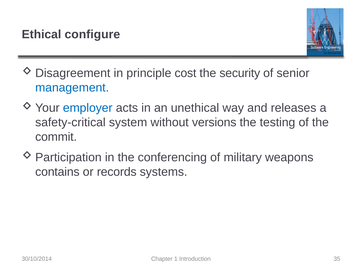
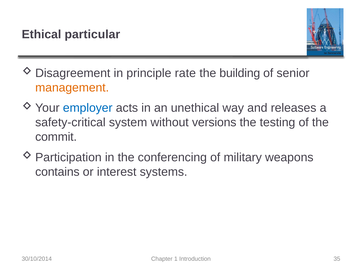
configure: configure -> particular (92, 34)
cost: cost -> rate (185, 73)
security: security -> building (240, 73)
management colour: blue -> orange (72, 88)
records: records -> interest (117, 172)
